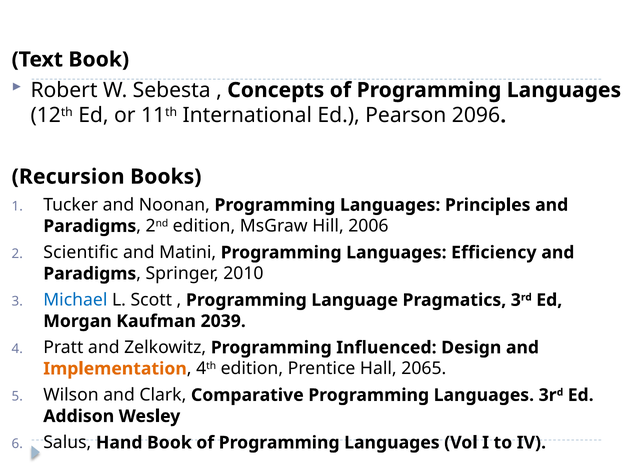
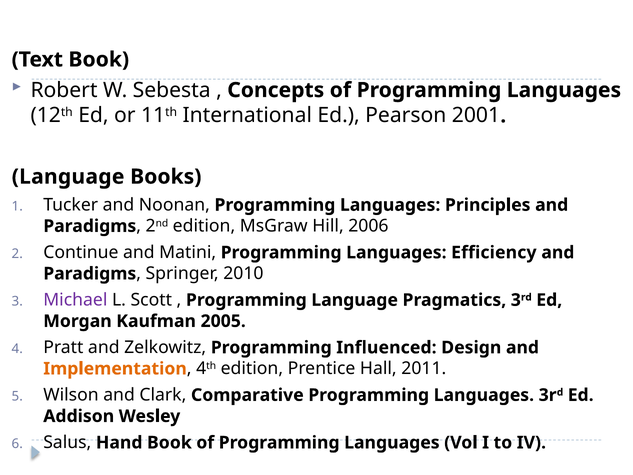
2096: 2096 -> 2001 (476, 115)
Recursion: Recursion -> Language (68, 177)
Scientific: Scientific -> Continue (81, 252)
Michael colour: blue -> purple (75, 300)
2039: 2039 -> 2005 (223, 321)
2065: 2065 -> 2011 (424, 368)
